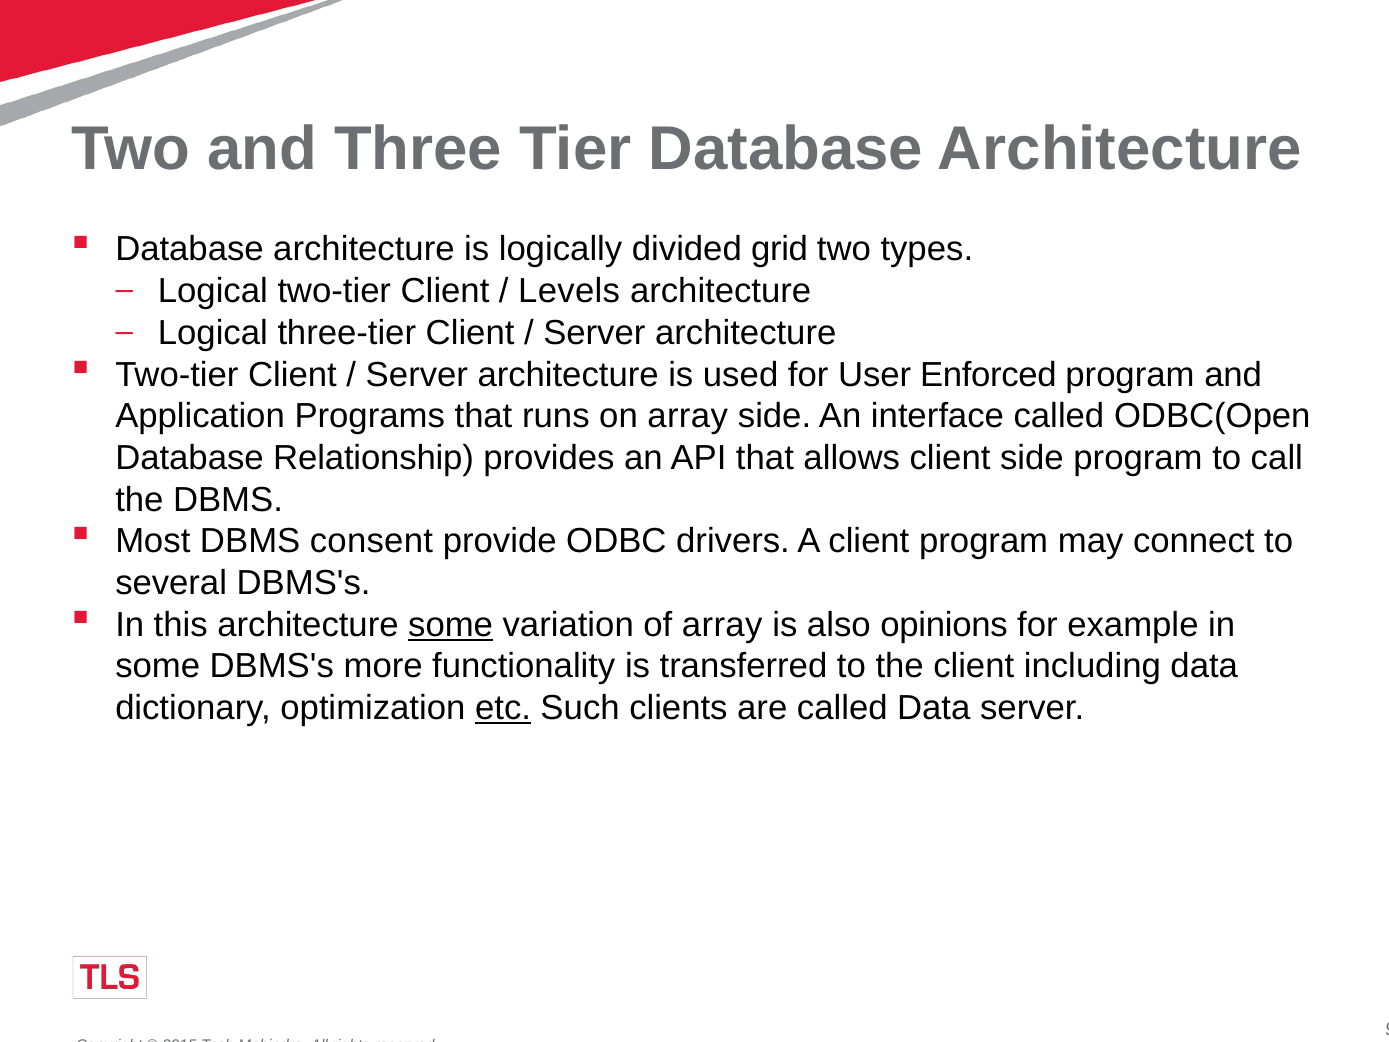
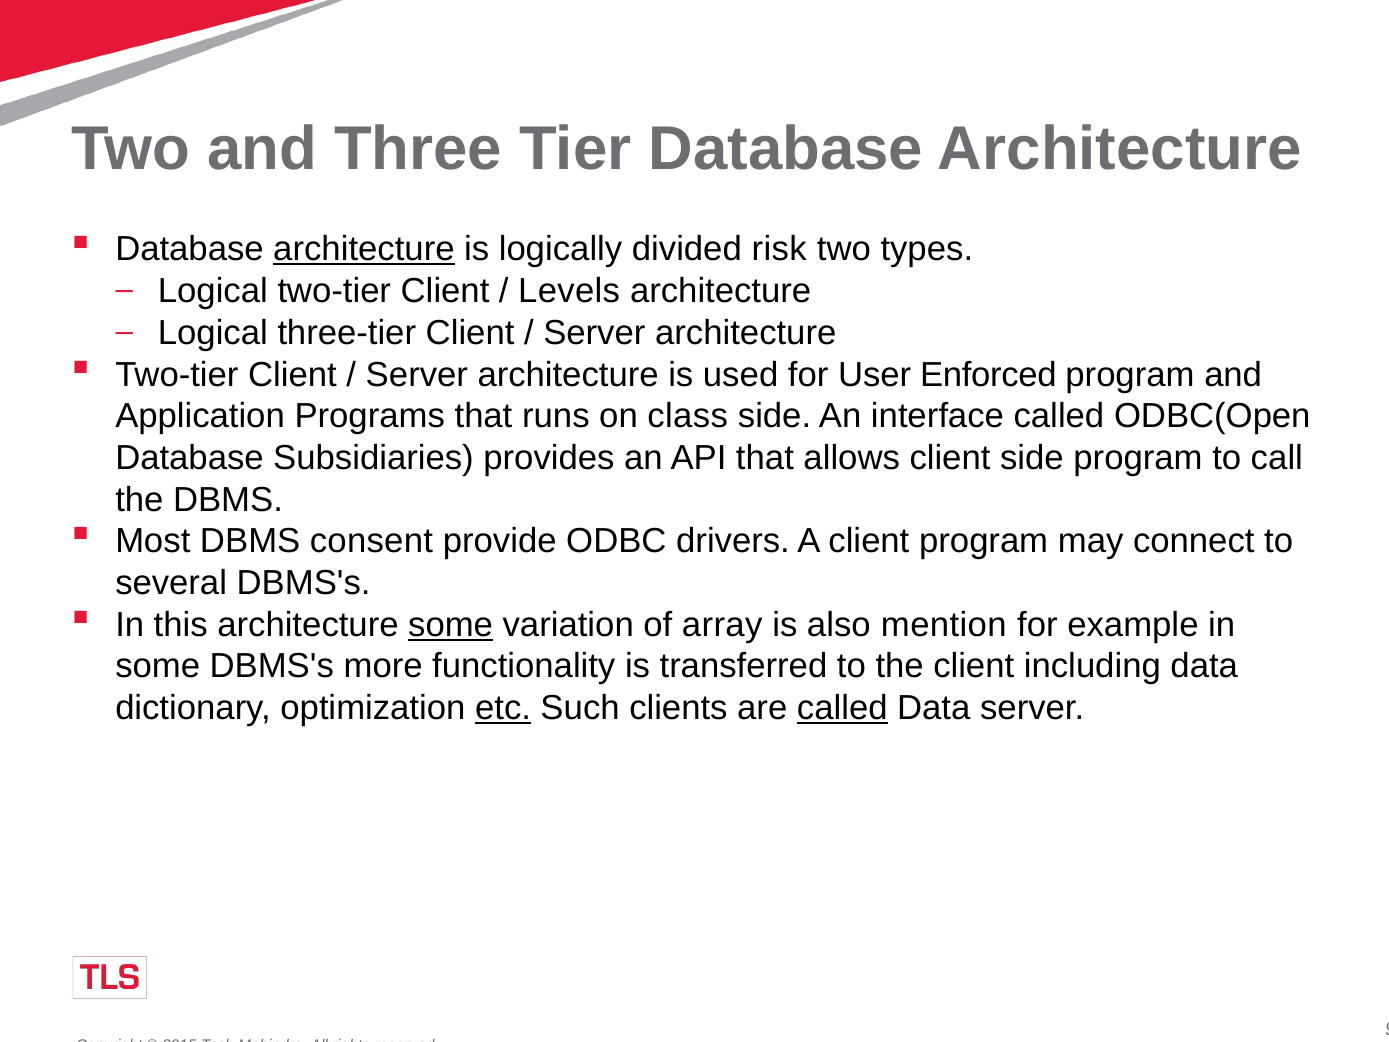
architecture underline: none -> present (364, 249)
grid: grid -> risk (779, 249)
on array: array -> class (688, 416)
Relationship: Relationship -> Subsidiaries (374, 458)
opinions: opinions -> mention (944, 624)
called underline: none -> present (842, 708)
